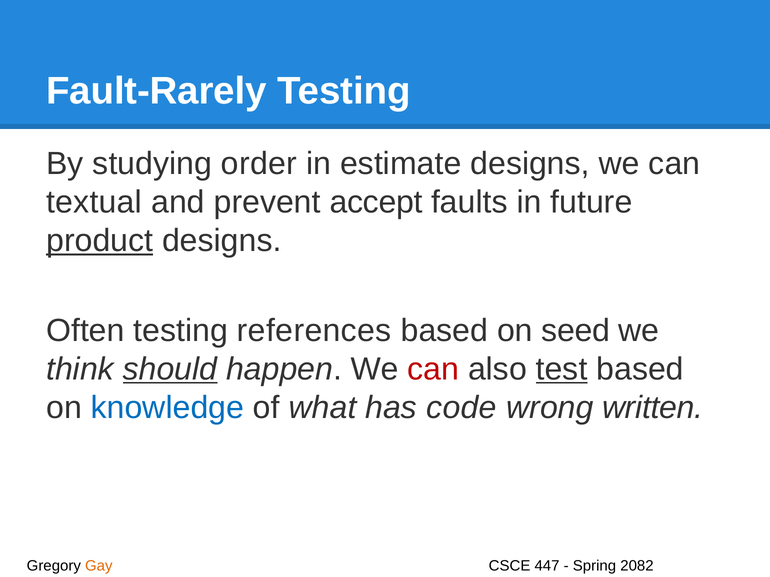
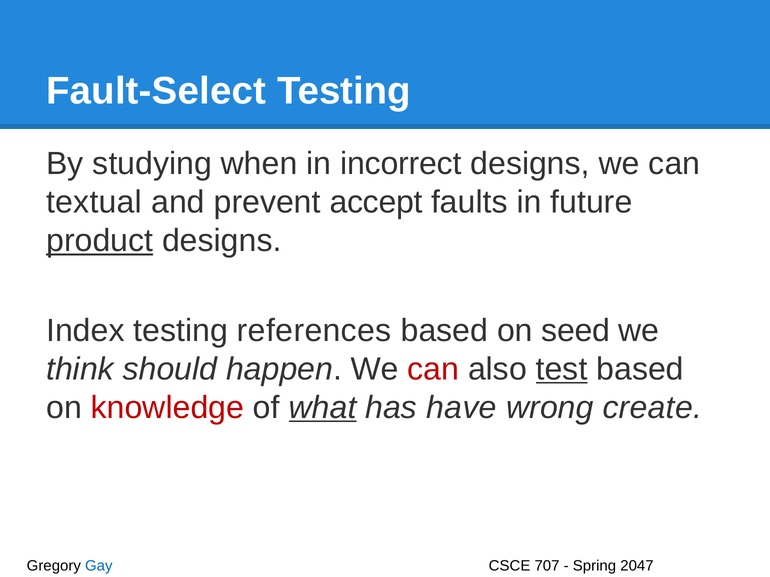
Fault-Rarely: Fault-Rarely -> Fault-Select (156, 91)
order: order -> when (259, 164)
estimate: estimate -> incorrect (401, 164)
Often: Often -> Index (85, 331)
should underline: present -> none (170, 369)
knowledge colour: blue -> red (167, 408)
what underline: none -> present (323, 408)
code: code -> have (461, 408)
written: written -> create (652, 408)
Gay colour: orange -> blue (99, 566)
447: 447 -> 707 (547, 566)
2082: 2082 -> 2047 (637, 566)
